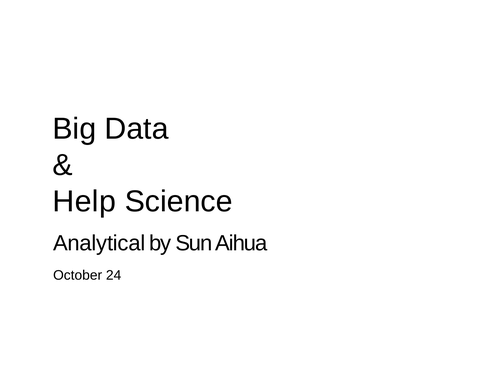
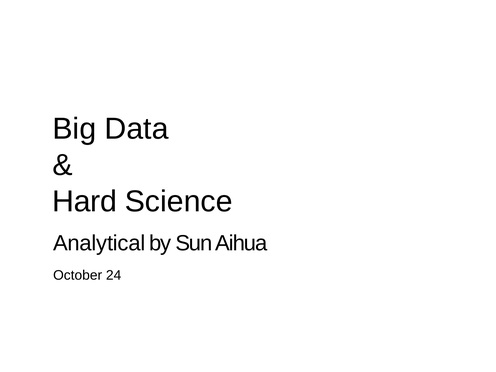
Help: Help -> Hard (85, 202)
